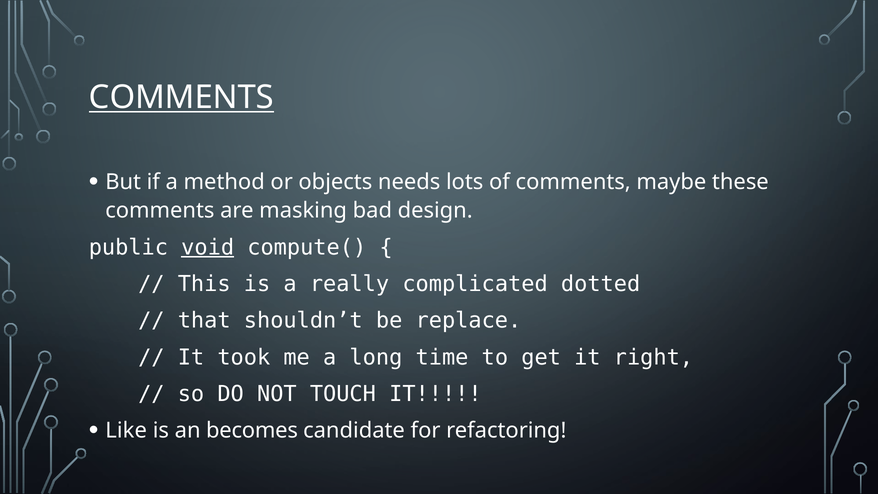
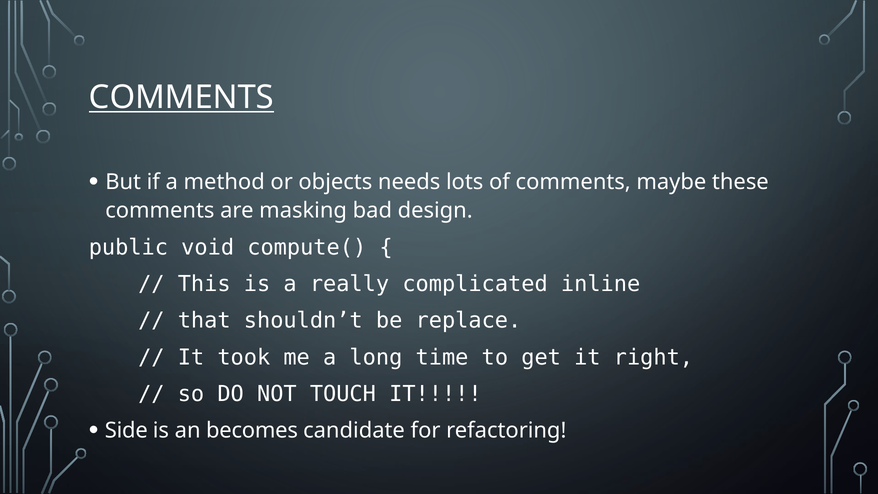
void underline: present -> none (208, 247)
dotted: dotted -> inline (601, 284)
Like: Like -> Side (126, 430)
